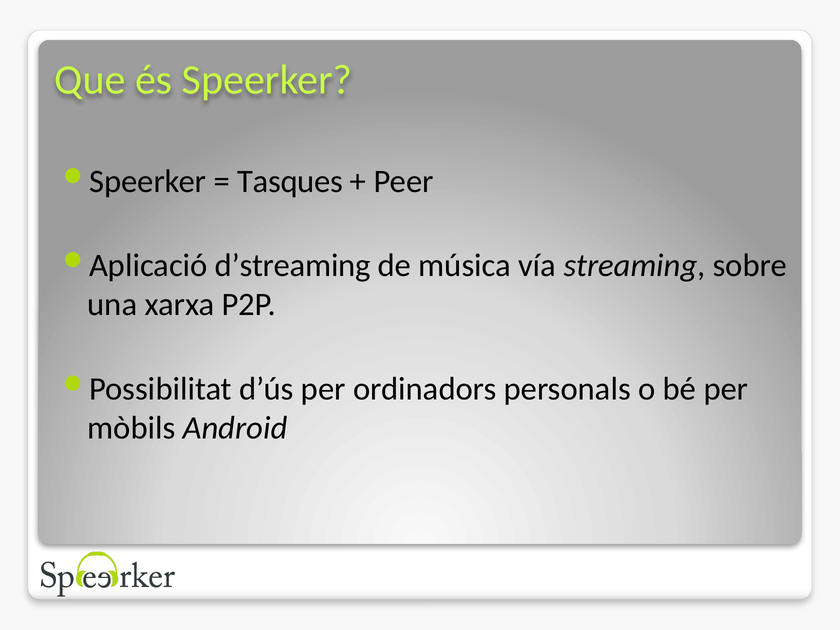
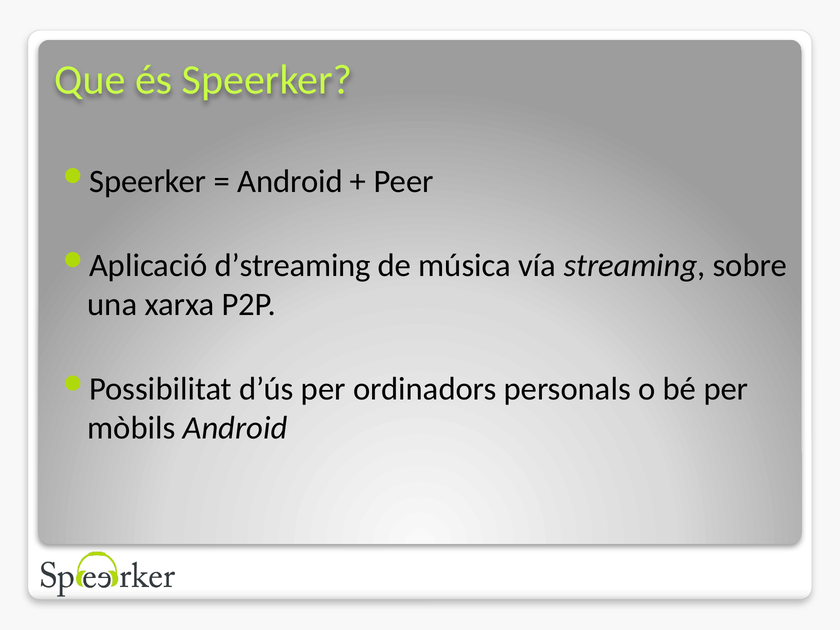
Tasques: Tasques -> Android (290, 181)
